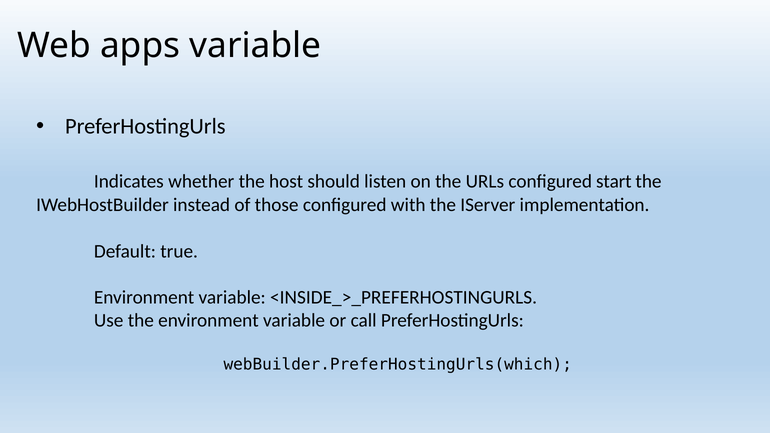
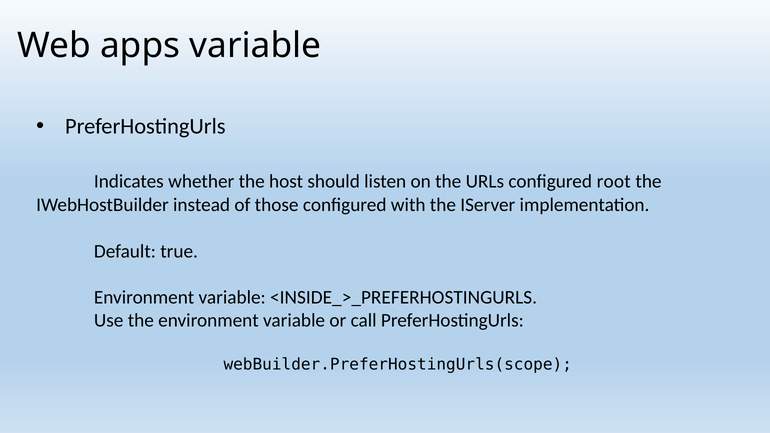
start: start -> root (614, 181)
webBuilder.PreferHostingUrls(which: webBuilder.PreferHostingUrls(which -> webBuilder.PreferHostingUrls(scope (398, 365)
